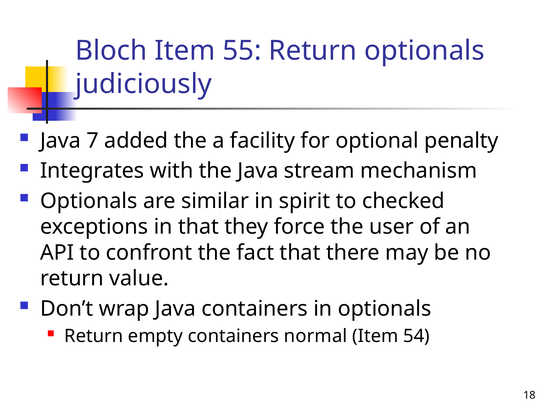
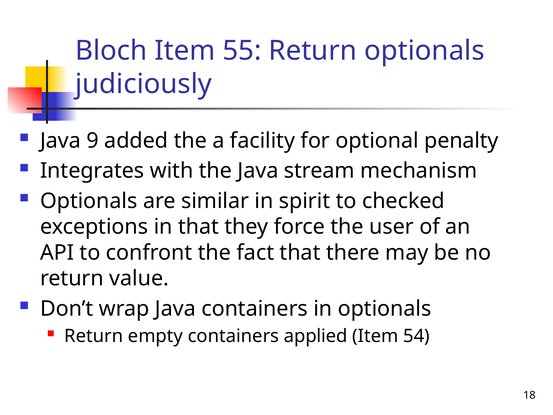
7: 7 -> 9 (93, 141)
normal: normal -> applied (316, 336)
